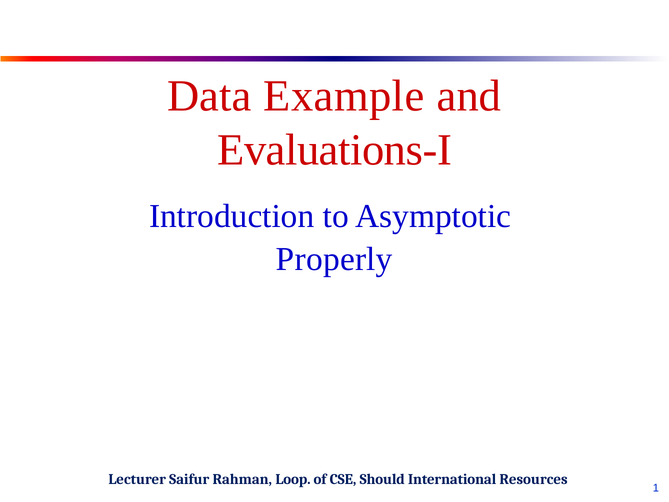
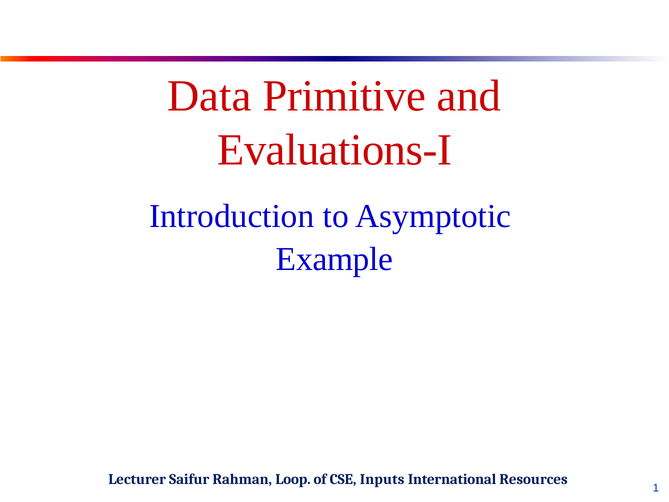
Example: Example -> Primitive (344, 96)
Properly: Properly -> Example (335, 259)
Should: Should -> Inputs (382, 479)
